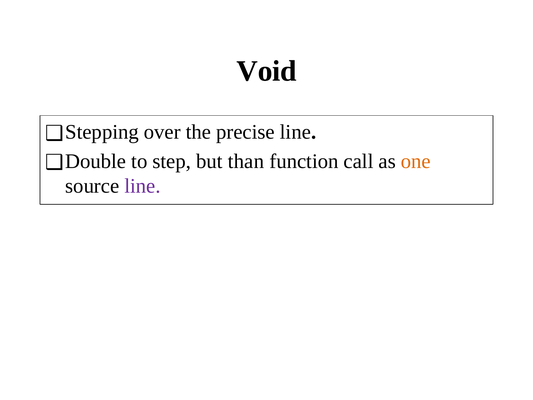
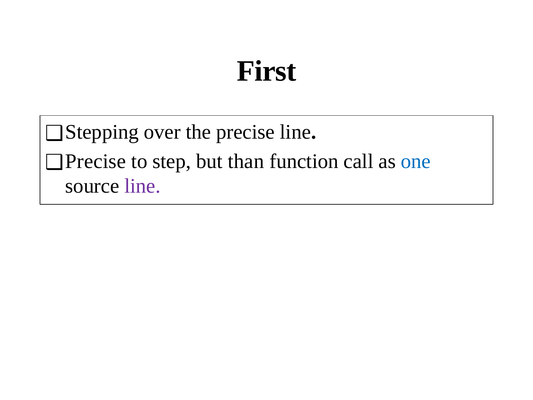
Void: Void -> First (267, 71)
Double: Double -> Precise (96, 161)
one colour: orange -> blue (416, 161)
